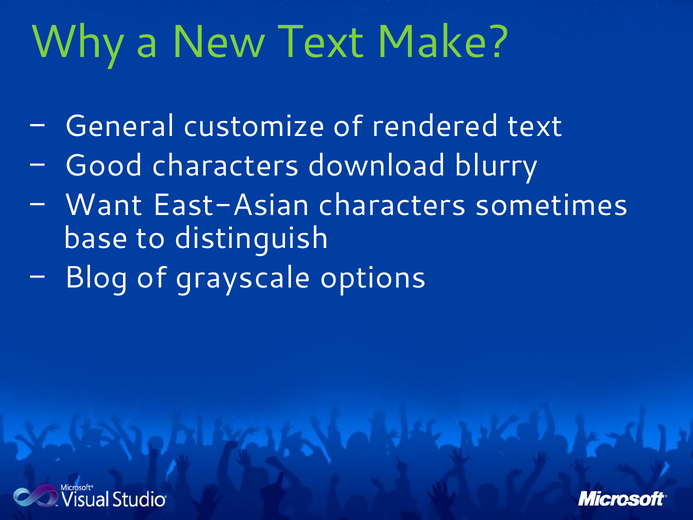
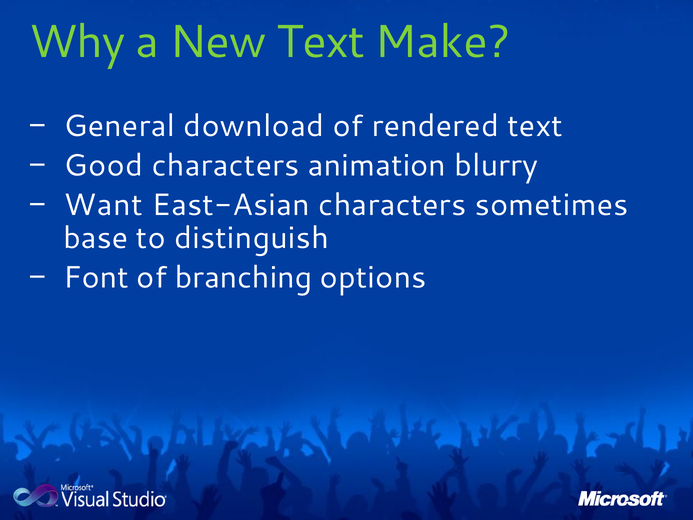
customize: customize -> download (254, 126)
download: download -> animation (377, 165)
Blog: Blog -> Font (96, 278)
grayscale: grayscale -> branching (244, 278)
